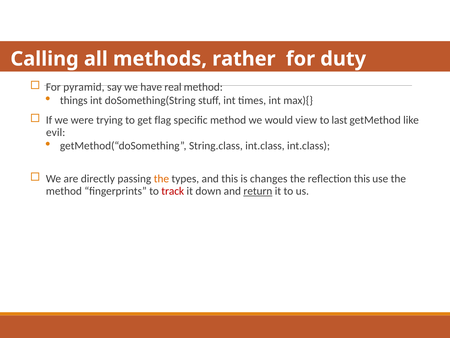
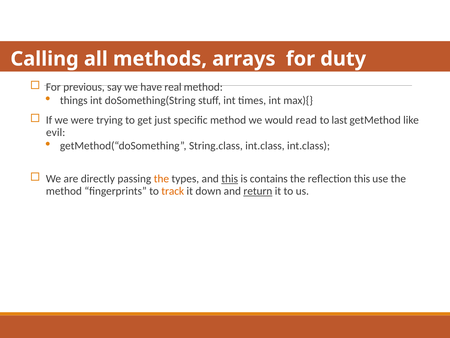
rather: rather -> arrays (244, 59)
pyramid: pyramid -> previous (84, 87)
flag: flag -> just (163, 120)
view: view -> read (306, 120)
this underline: none -> present (230, 179)
changes: changes -> contains (269, 179)
track colour: red -> orange (173, 191)
